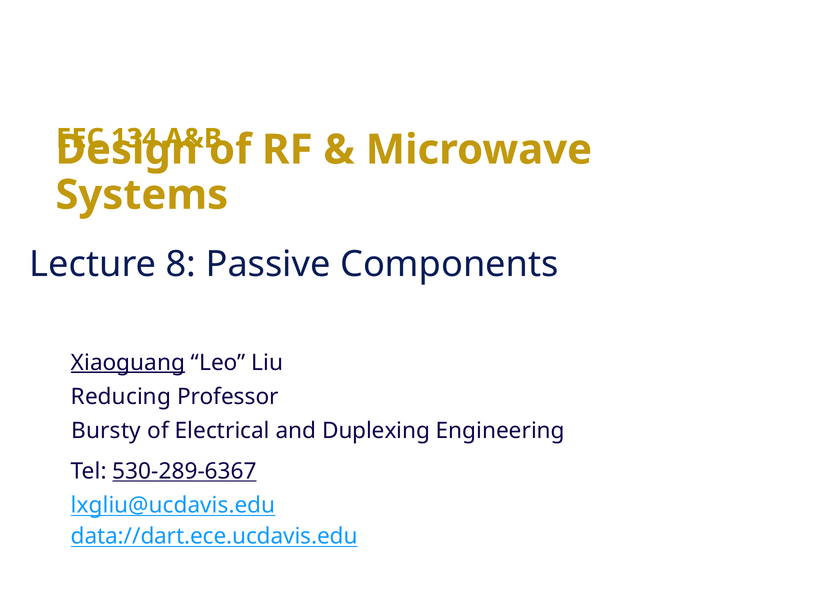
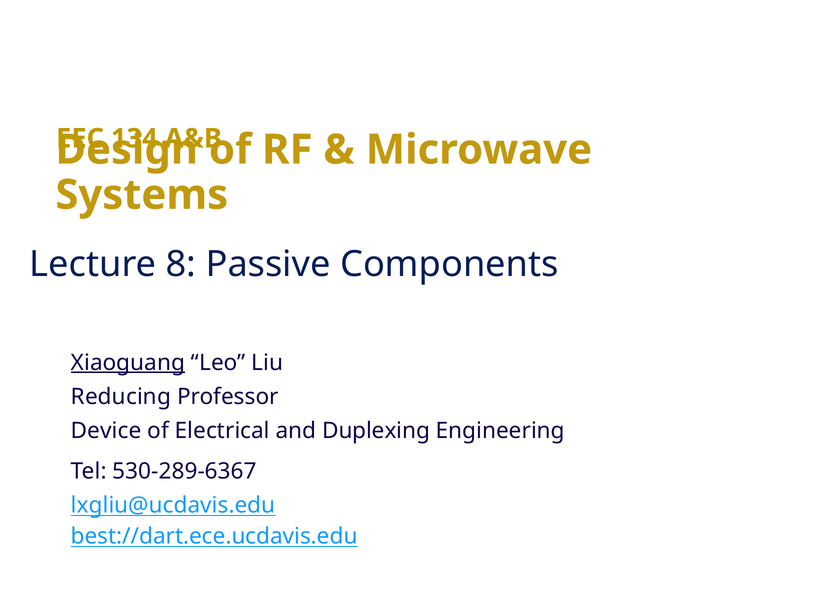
Bursty: Bursty -> Device (106, 431)
530-289-6367 underline: present -> none (185, 471)
data://dart.ece.ucdavis.edu: data://dart.ece.ucdavis.edu -> best://dart.ece.ucdavis.edu (214, 536)
